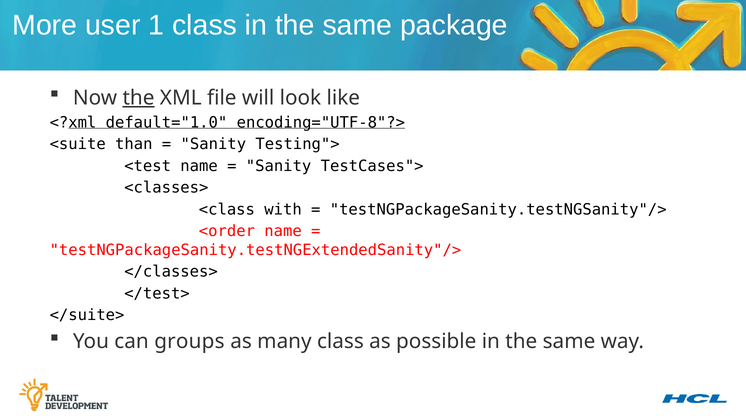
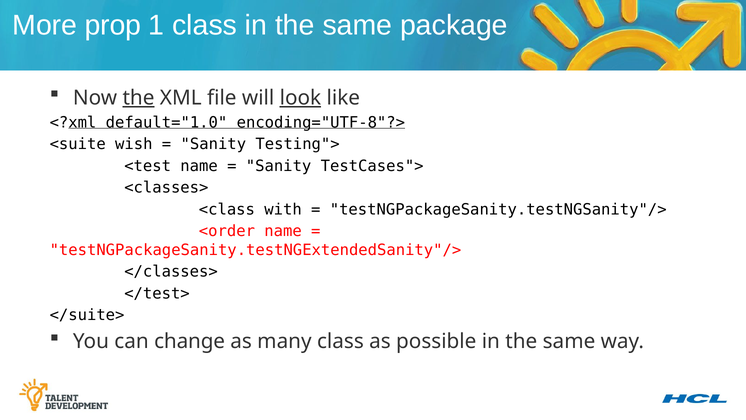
user: user -> prop (113, 25)
look underline: none -> present (300, 98)
than: than -> wish (134, 144)
groups: groups -> change (190, 341)
